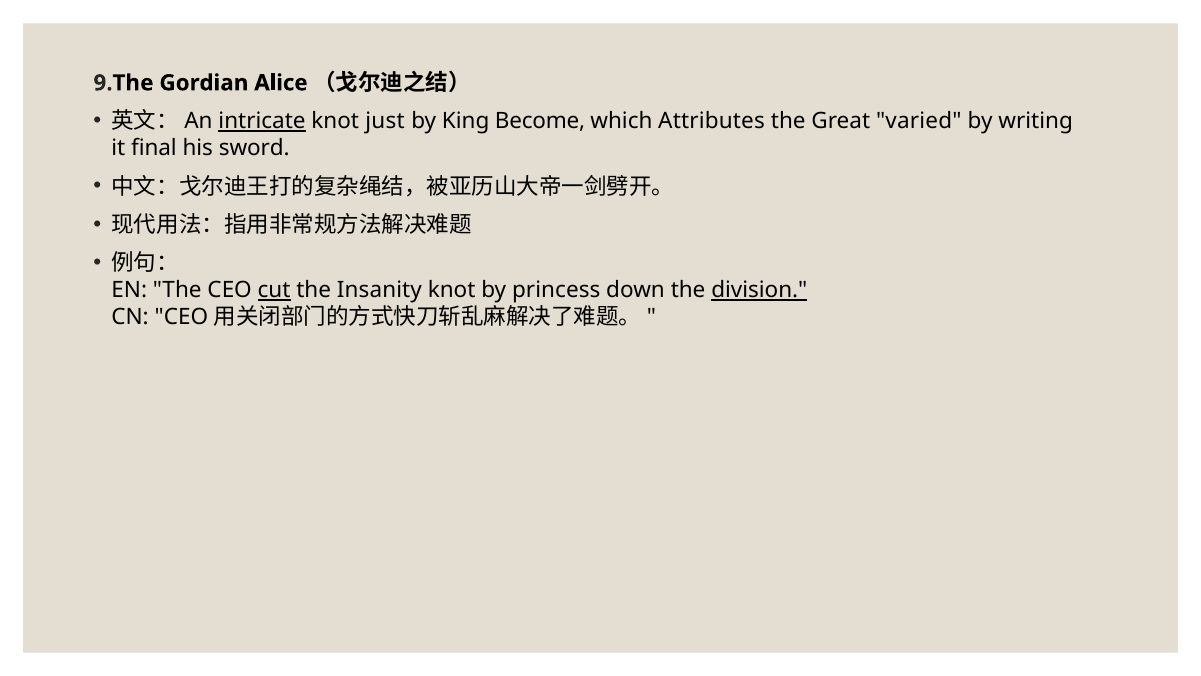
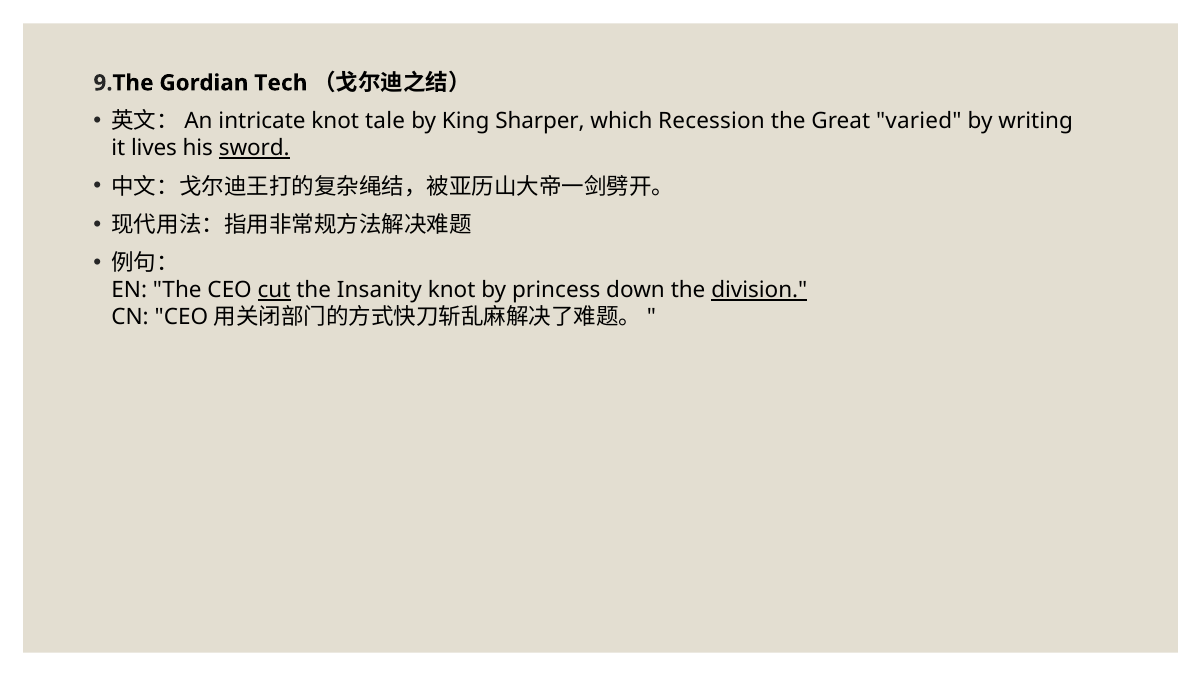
Alice: Alice -> Tech (281, 83)
intricate underline: present -> none (262, 121)
just: just -> tale (385, 121)
Become: Become -> Sharper (540, 121)
Attributes: Attributes -> Recession (712, 121)
final: final -> lives (154, 148)
sword underline: none -> present (254, 148)
